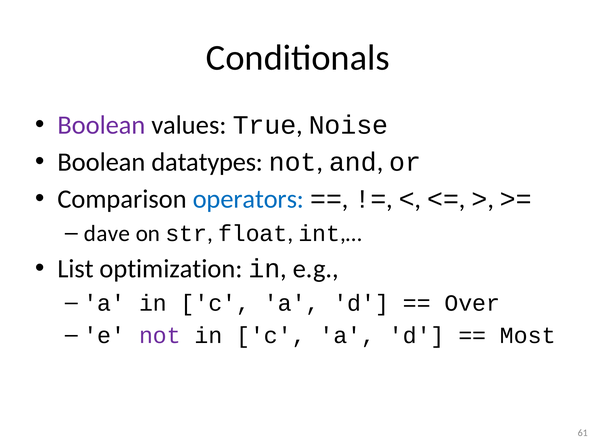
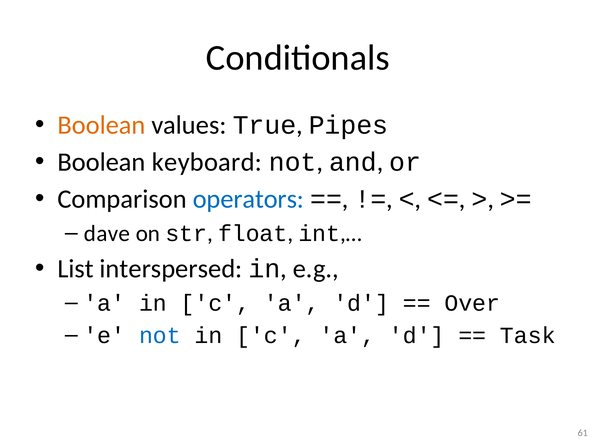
Boolean colour: purple -> orange (101, 125)
Noise: Noise -> Pipes (348, 125)
datatypes: datatypes -> keyboard (207, 162)
optimization: optimization -> interspersed (171, 269)
not colour: purple -> blue (160, 335)
Most: Most -> Task (528, 335)
